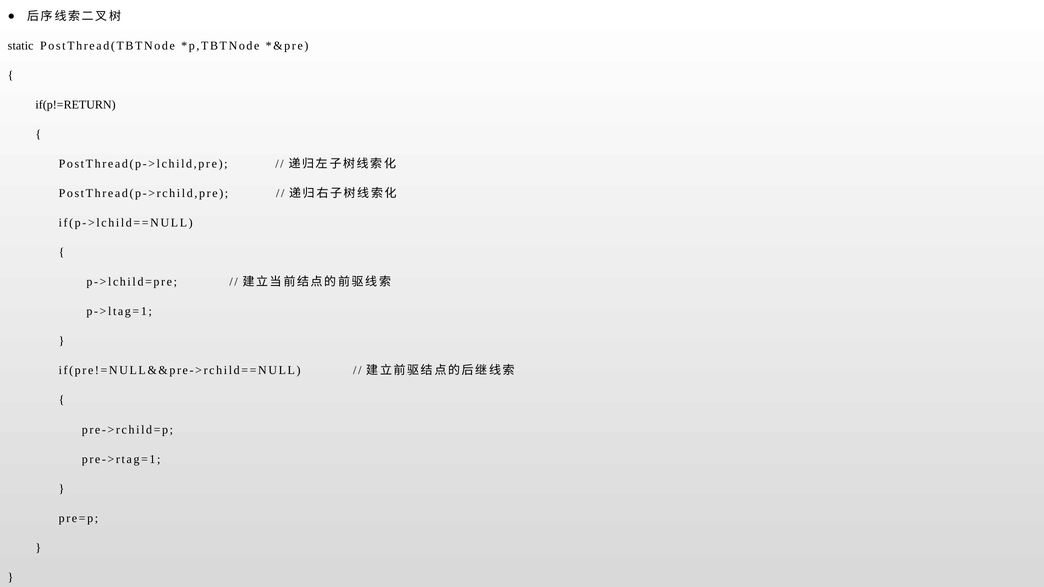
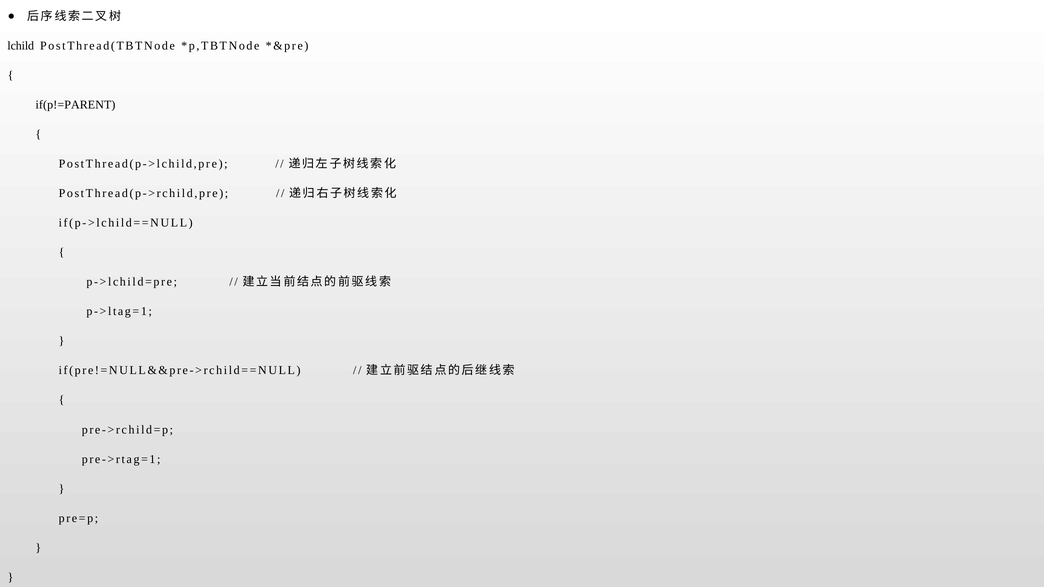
static: static -> lchild (21, 46)
if(p!=RETURN: if(p!=RETURN -> if(p!=PARENT (75, 105)
